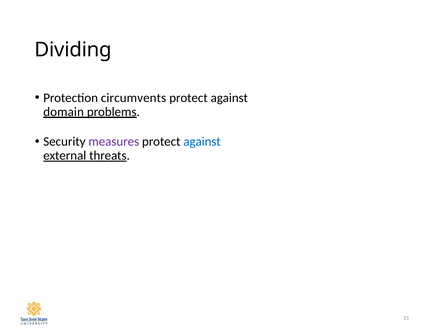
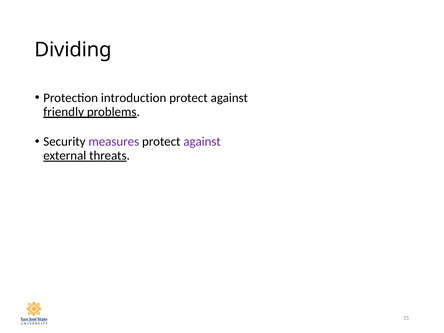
circumvents: circumvents -> introduction (134, 98)
domain: domain -> friendly (64, 112)
against colour: blue -> purple (202, 142)
